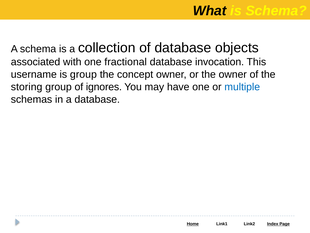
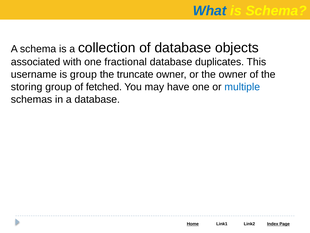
What colour: black -> blue (210, 11)
invocation: invocation -> duplicates (220, 62)
concept: concept -> truncate (135, 74)
ignores: ignores -> fetched (104, 87)
